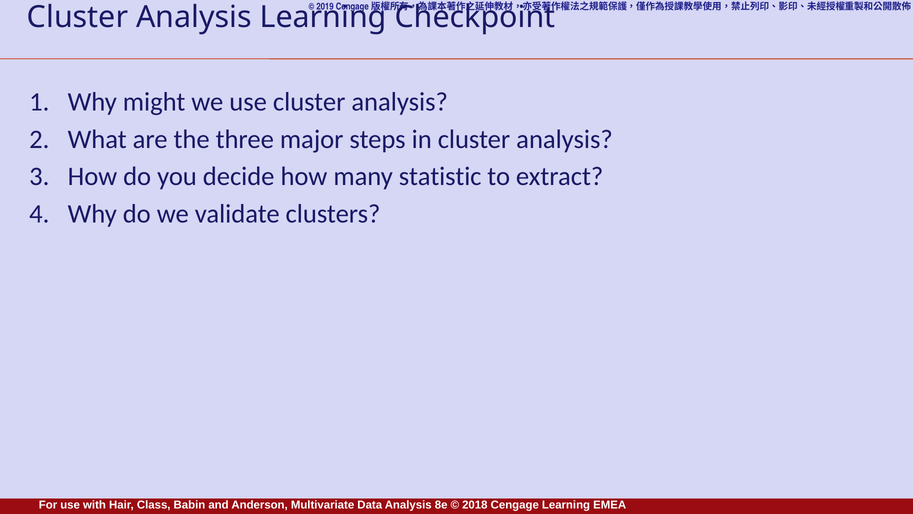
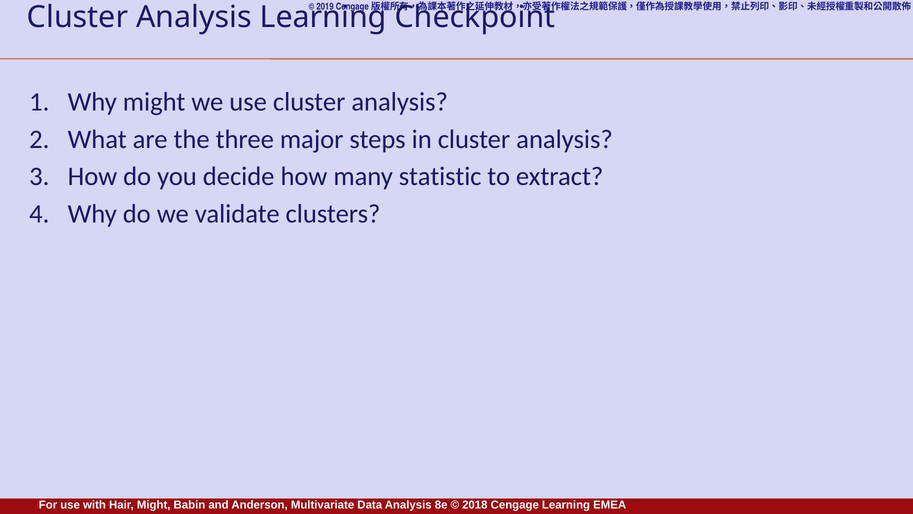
Hair Class: Class -> Might (154, 504)
